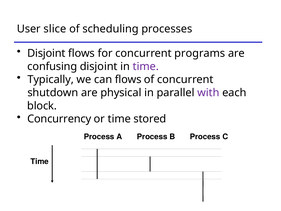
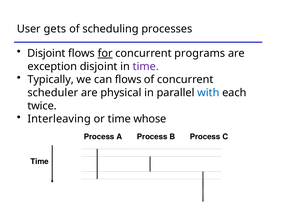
slice: slice -> gets (55, 29)
for underline: none -> present (105, 53)
confusing: confusing -> exception (52, 66)
shutdown: shutdown -> scheduler (53, 93)
with colour: purple -> blue (208, 93)
block: block -> twice (42, 106)
Concurrency: Concurrency -> Interleaving (59, 119)
stored: stored -> whose (150, 119)
